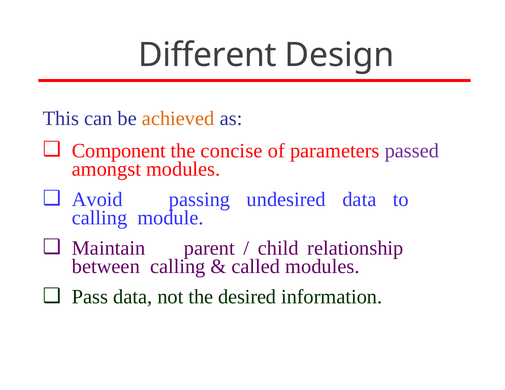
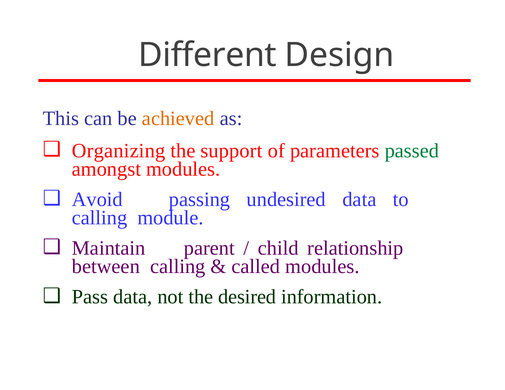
Component: Component -> Organizing (119, 151)
concise: concise -> support (232, 151)
passed colour: purple -> green (412, 151)
